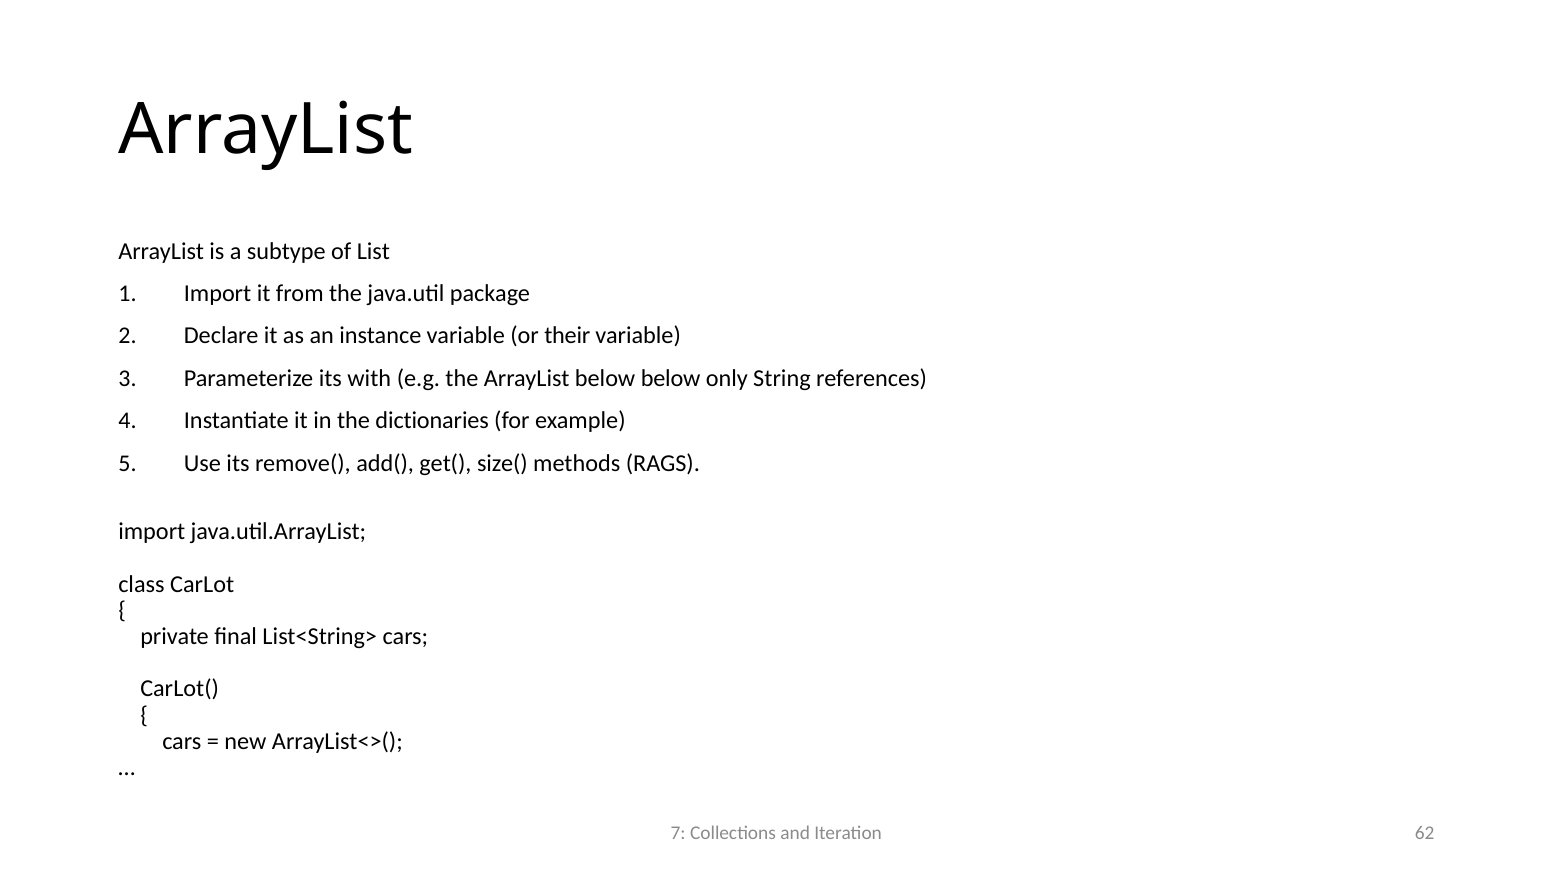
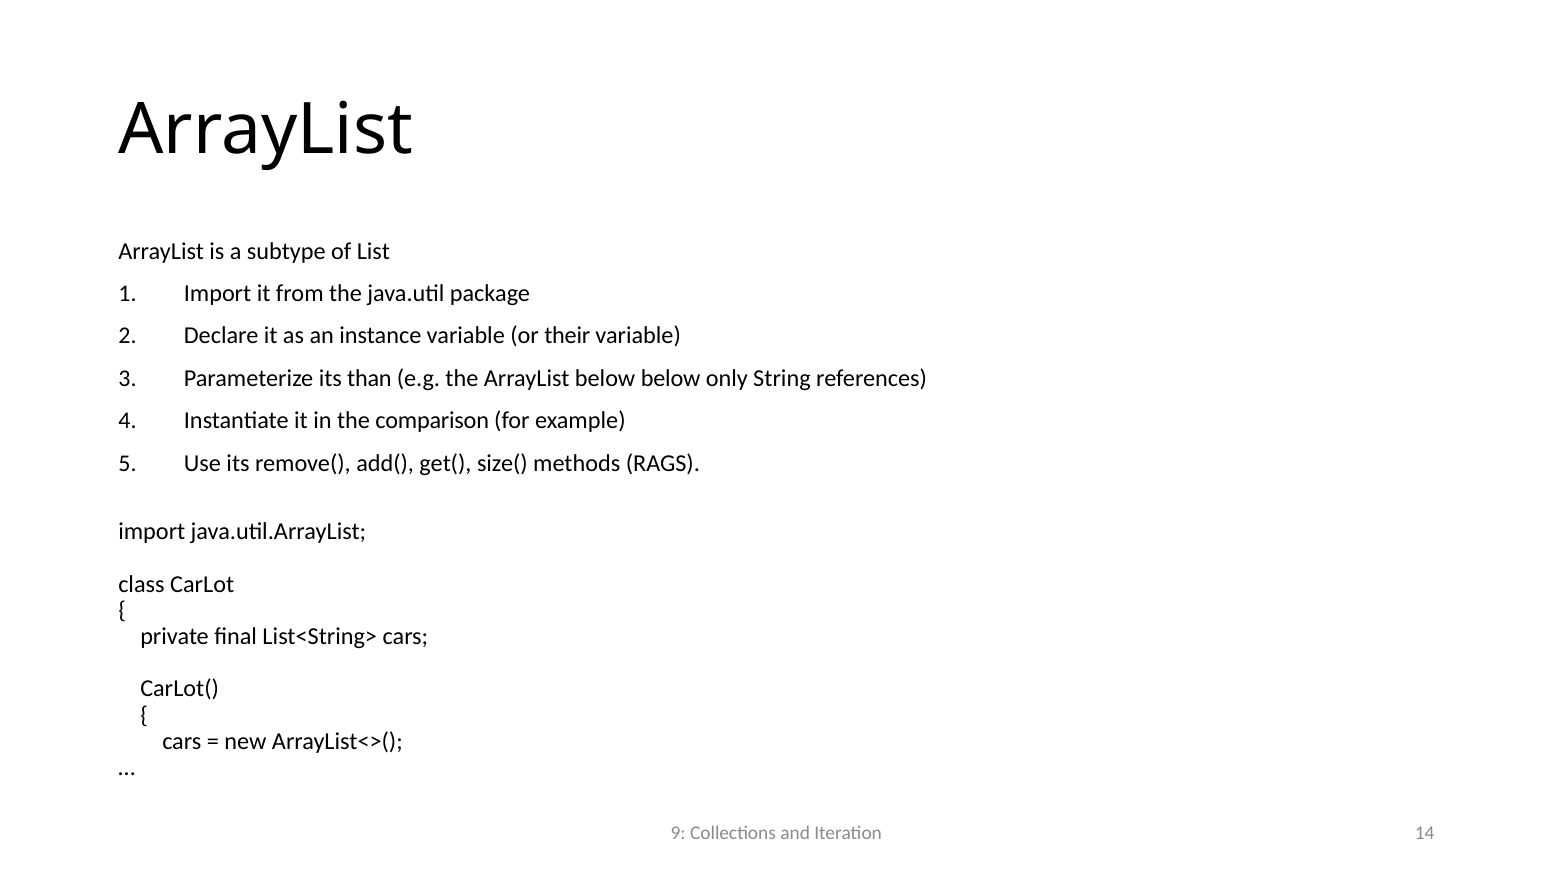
with: with -> than (369, 379)
dictionaries: dictionaries -> comparison (432, 421)
7: 7 -> 9 (678, 834)
62: 62 -> 14 (1425, 834)
